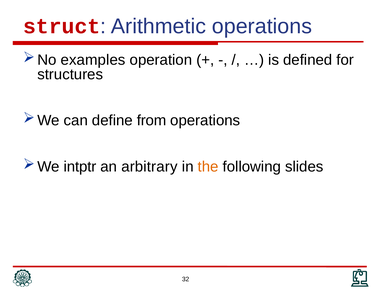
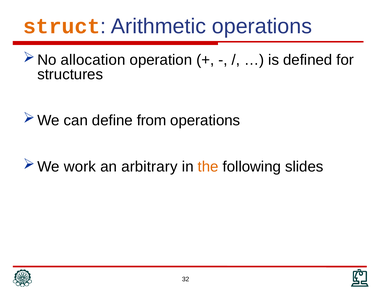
struct colour: red -> orange (62, 26)
examples: examples -> allocation (93, 60)
intptr: intptr -> work (80, 167)
